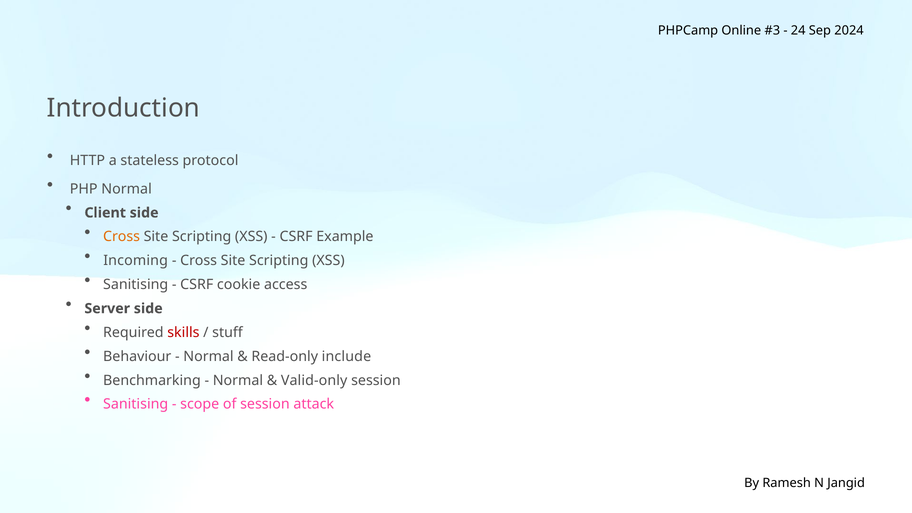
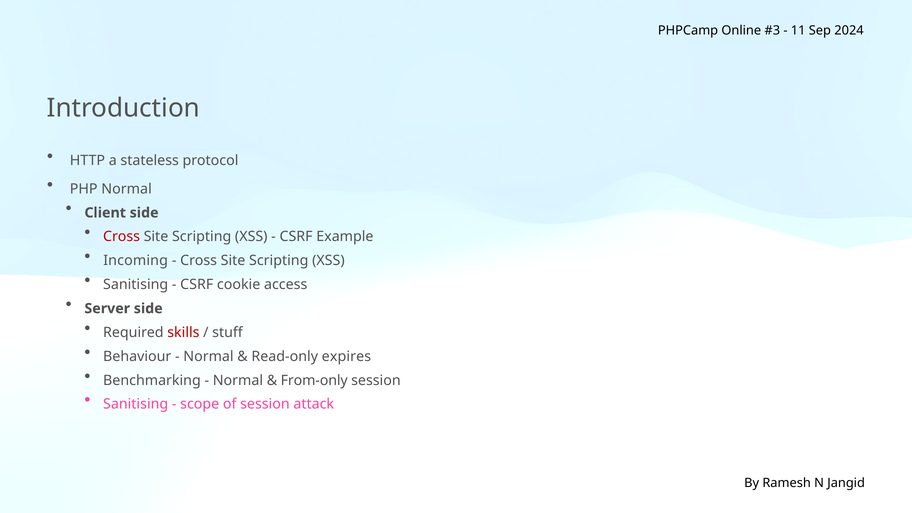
24: 24 -> 11 (798, 30)
Cross colour: orange -> red (122, 237)
include: include -> expires (346, 356)
Valid-only: Valid-only -> From-only (314, 380)
